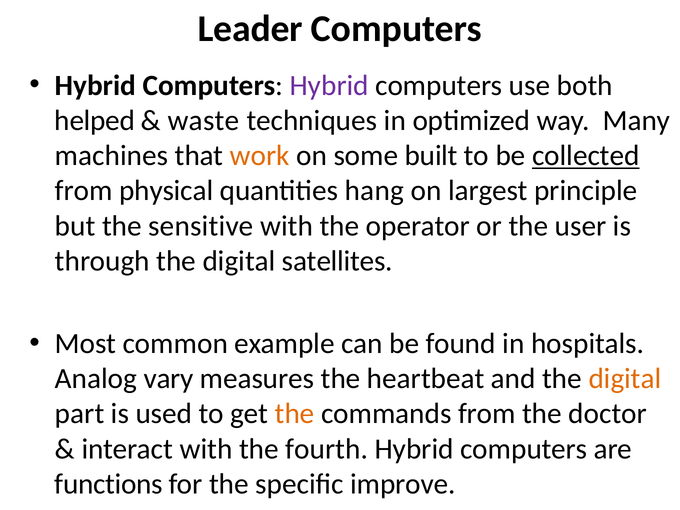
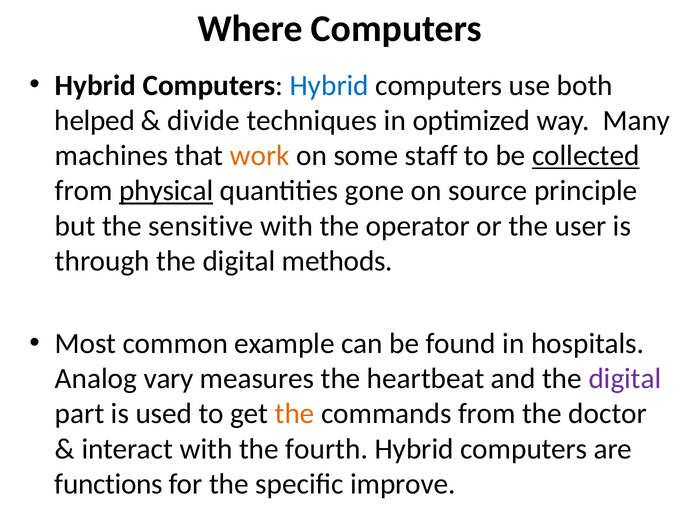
Leader: Leader -> Where (250, 29)
Hybrid colour: purple -> blue (329, 85)
waste: waste -> divide (204, 120)
built: built -> staff (431, 156)
physical underline: none -> present (166, 191)
hang: hang -> gone (374, 191)
largest: largest -> source (488, 191)
satellites: satellites -> methods (337, 261)
digital colour: orange -> purple (625, 379)
